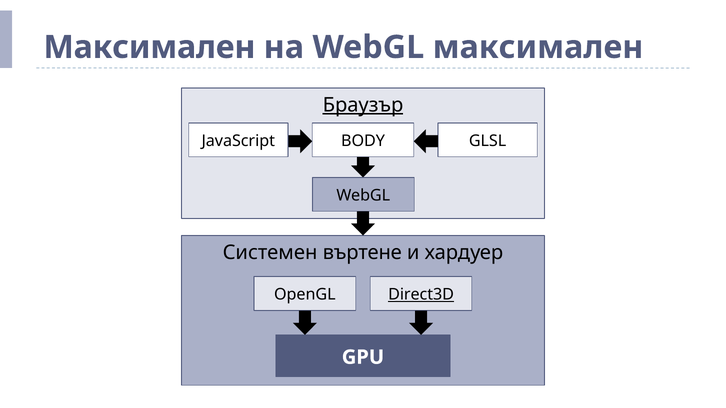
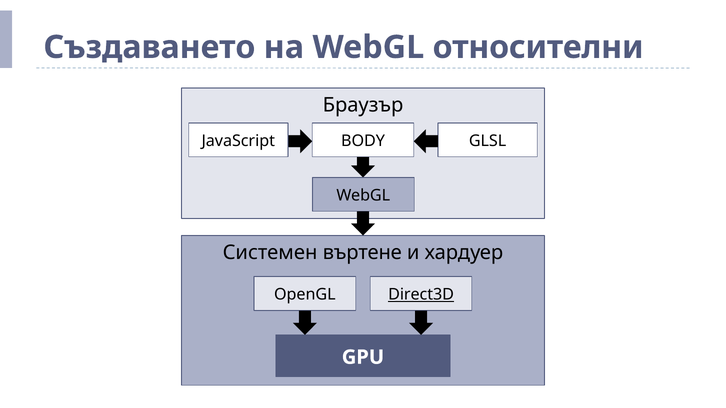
Максимален: Максимален -> Създаването (149, 47)
WebGL максимален: максимален -> относителни (538, 47)
Браузър underline: present -> none (363, 105)
